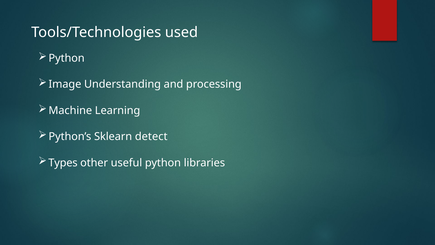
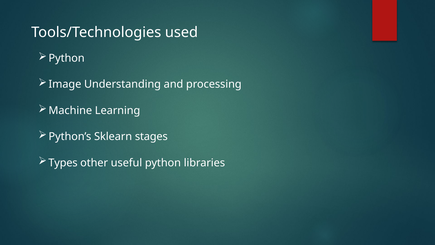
detect: detect -> stages (151, 136)
